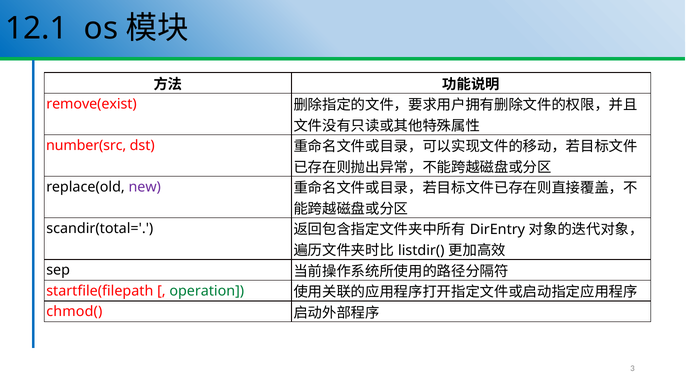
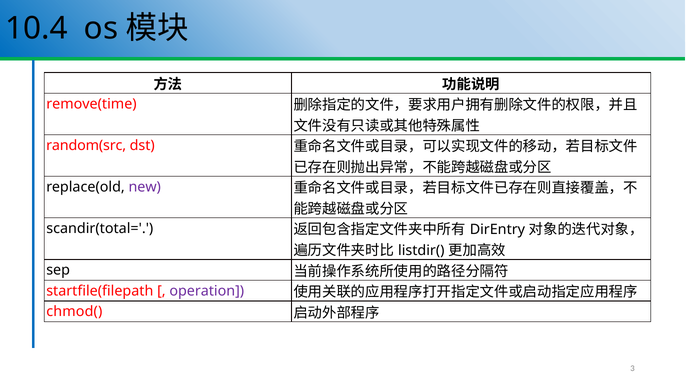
12.1: 12.1 -> 10.4 (36, 28)
remove(exist: remove(exist -> remove(time (91, 104)
number(src: number(src -> random(src (86, 146)
operation colour: green -> purple (207, 291)
